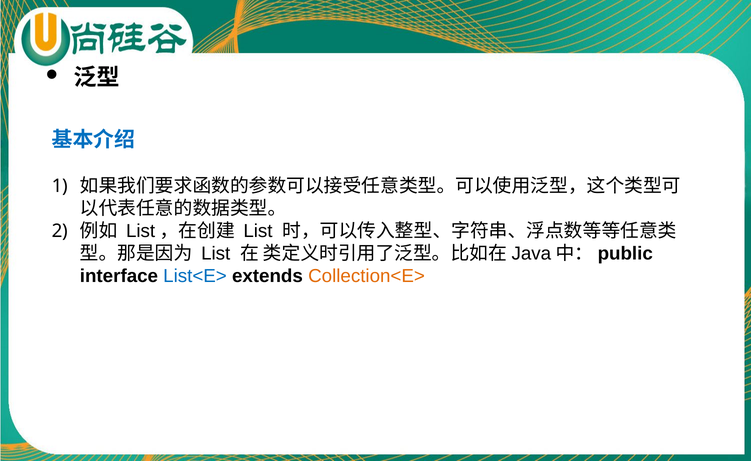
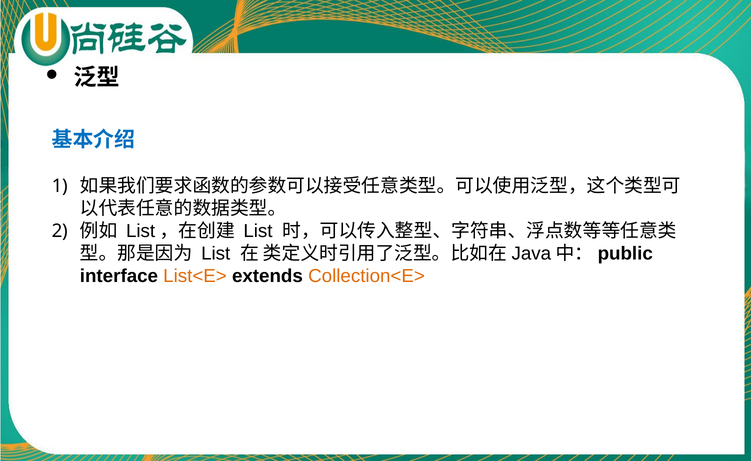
List<E> colour: blue -> orange (195, 276)
